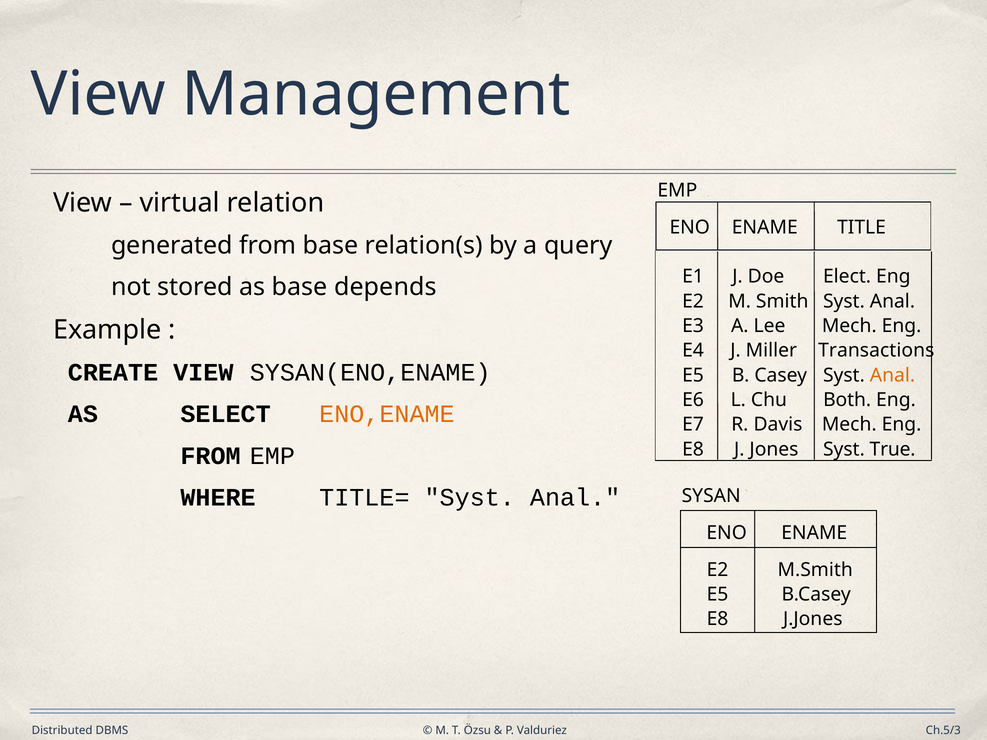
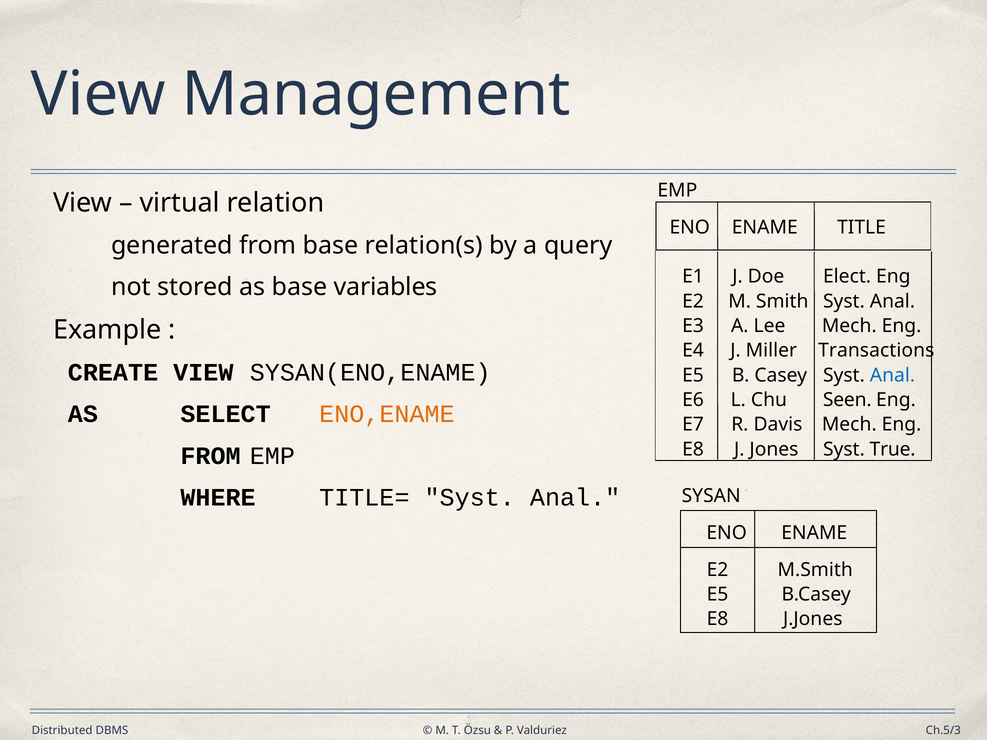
depends: depends -> variables (386, 287)
Anal colour: orange -> blue (892, 375)
Both: Both -> Seen (847, 400)
